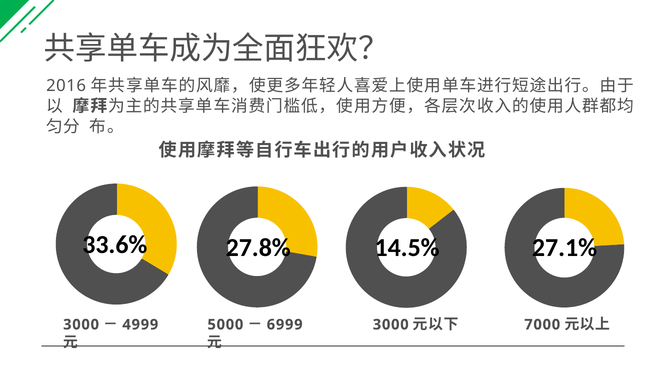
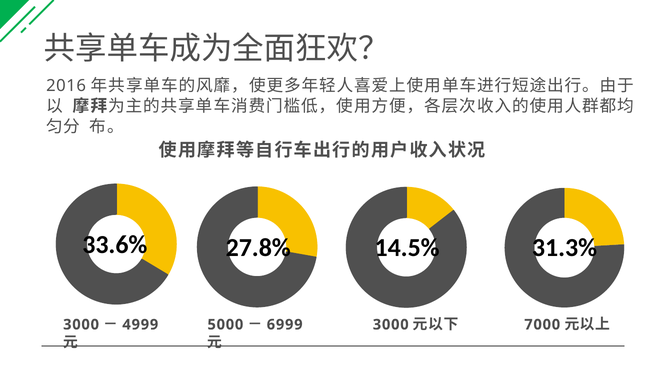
27.1%: 27.1% -> 31.3% (564, 248)
